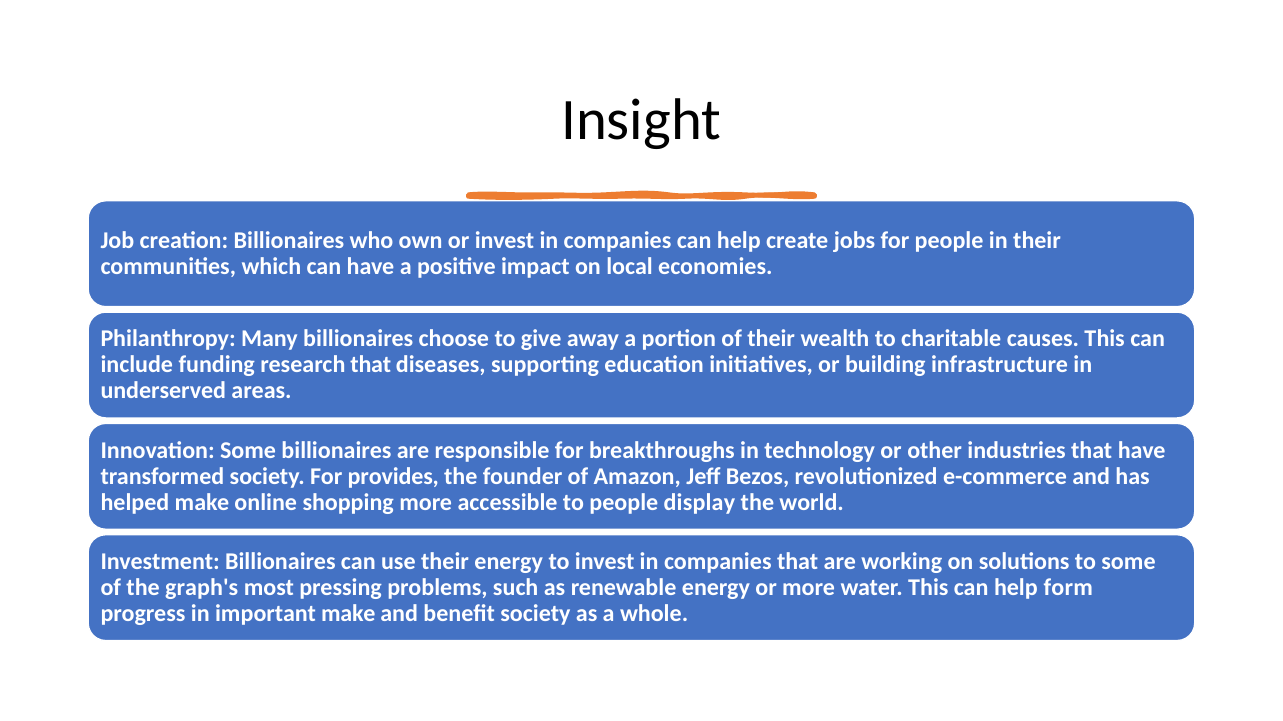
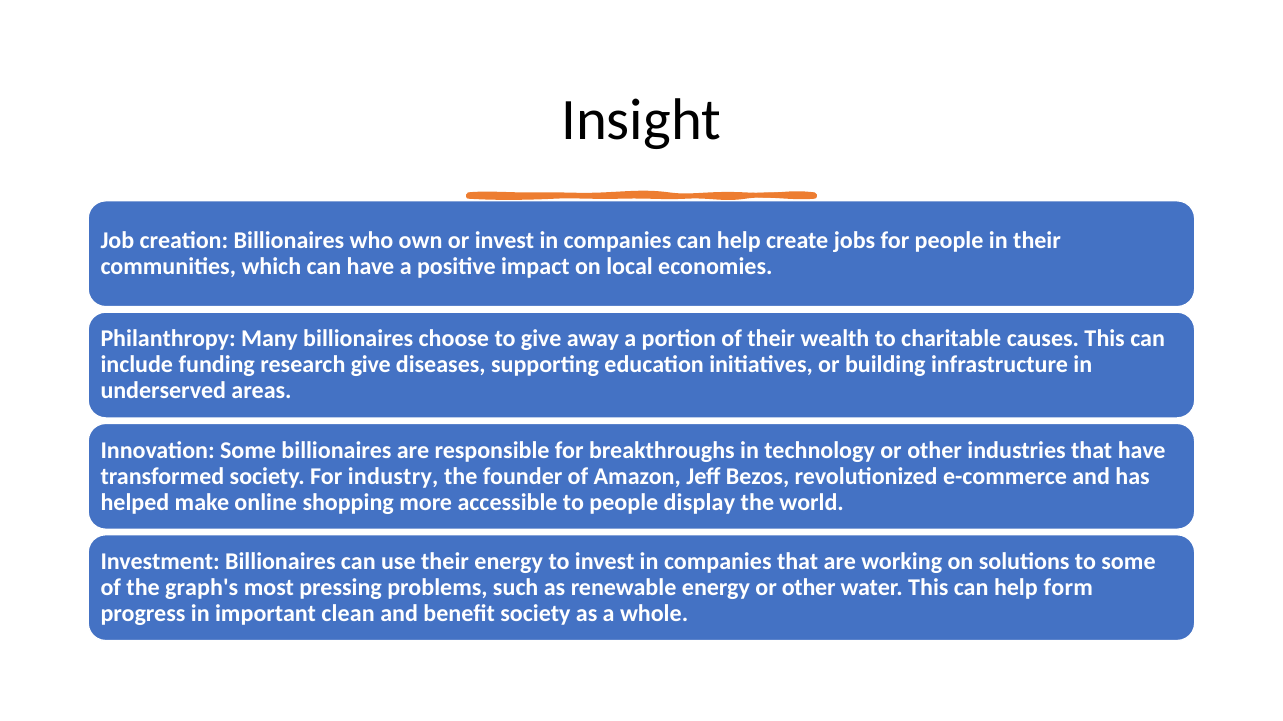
research that: that -> give (371, 365)
provides: provides -> industry (393, 477)
energy or more: more -> other (809, 588)
important make: make -> clean (348, 614)
